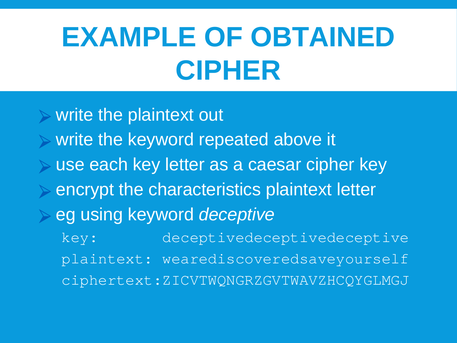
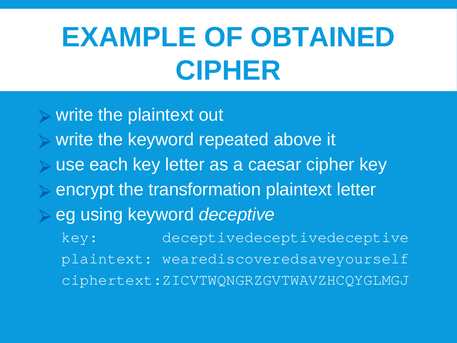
characteristics: characteristics -> transformation (205, 189)
